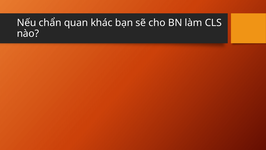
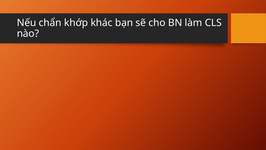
quan: quan -> khớp (76, 23)
